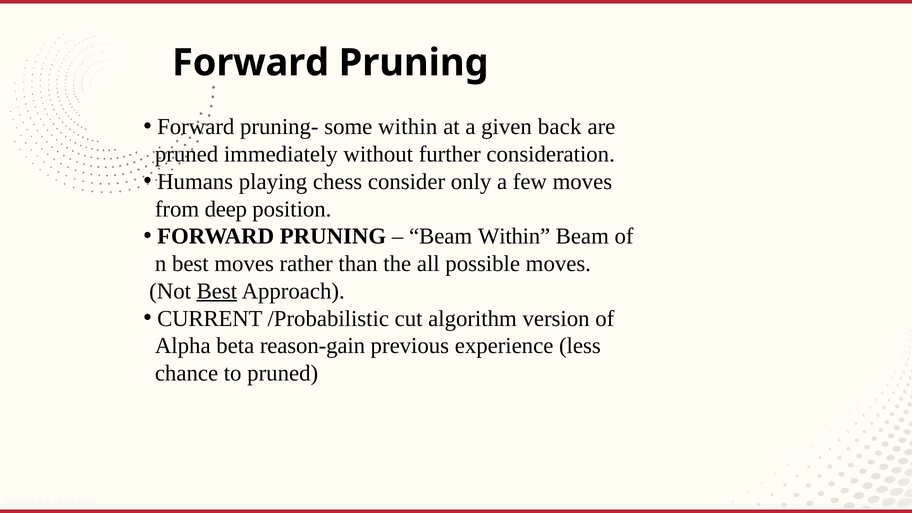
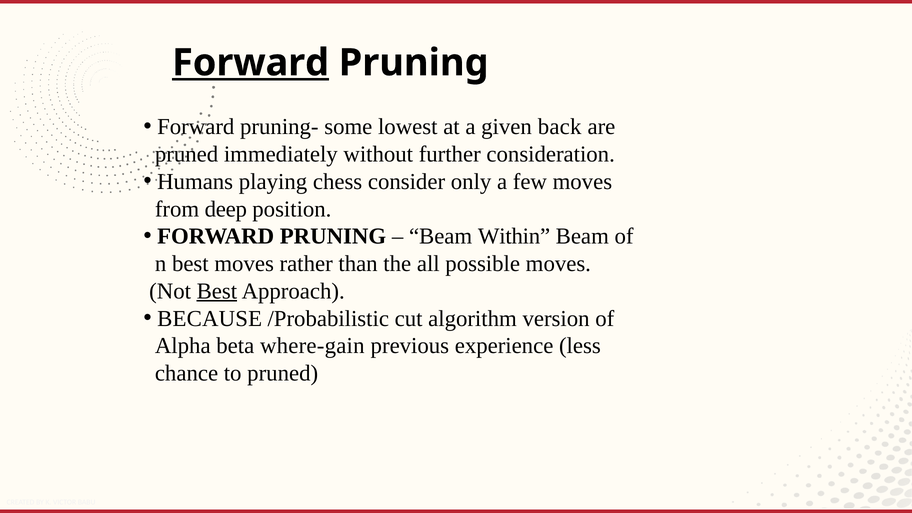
Forward underline: none -> present (251, 63)
some within: within -> lowest (408, 127)
CURRENT: CURRENT -> BECAUSE (210, 318)
reason-gain: reason-gain -> where-gain (312, 346)
